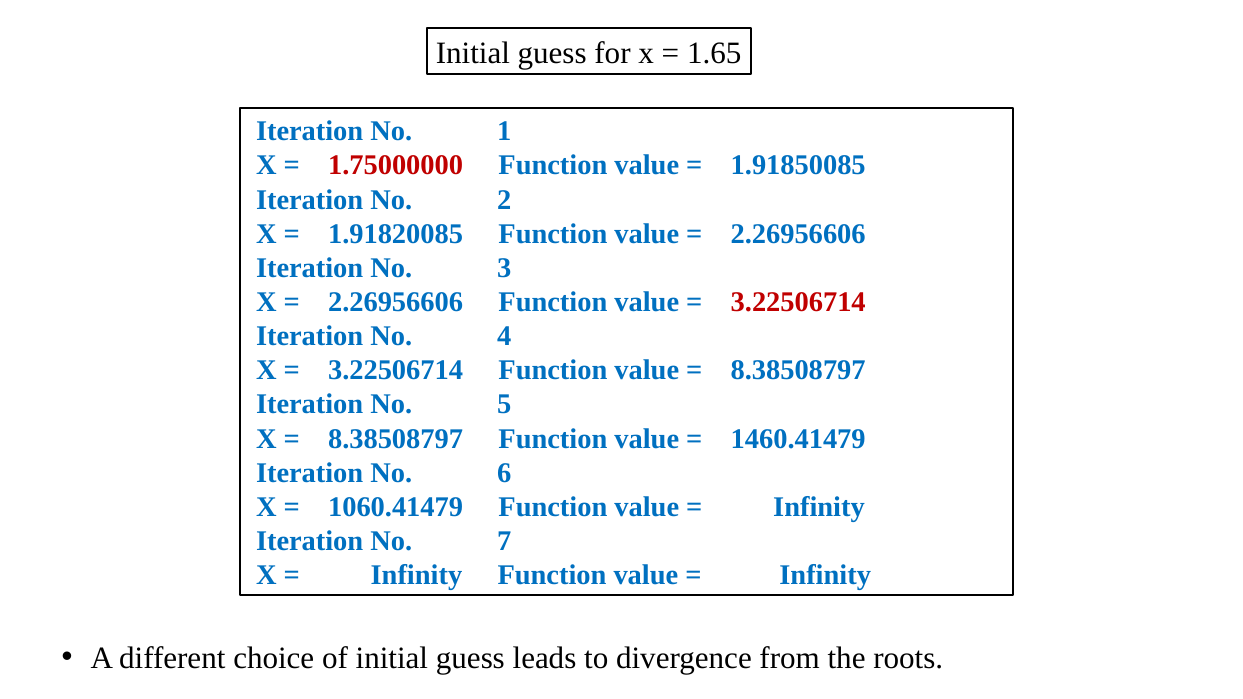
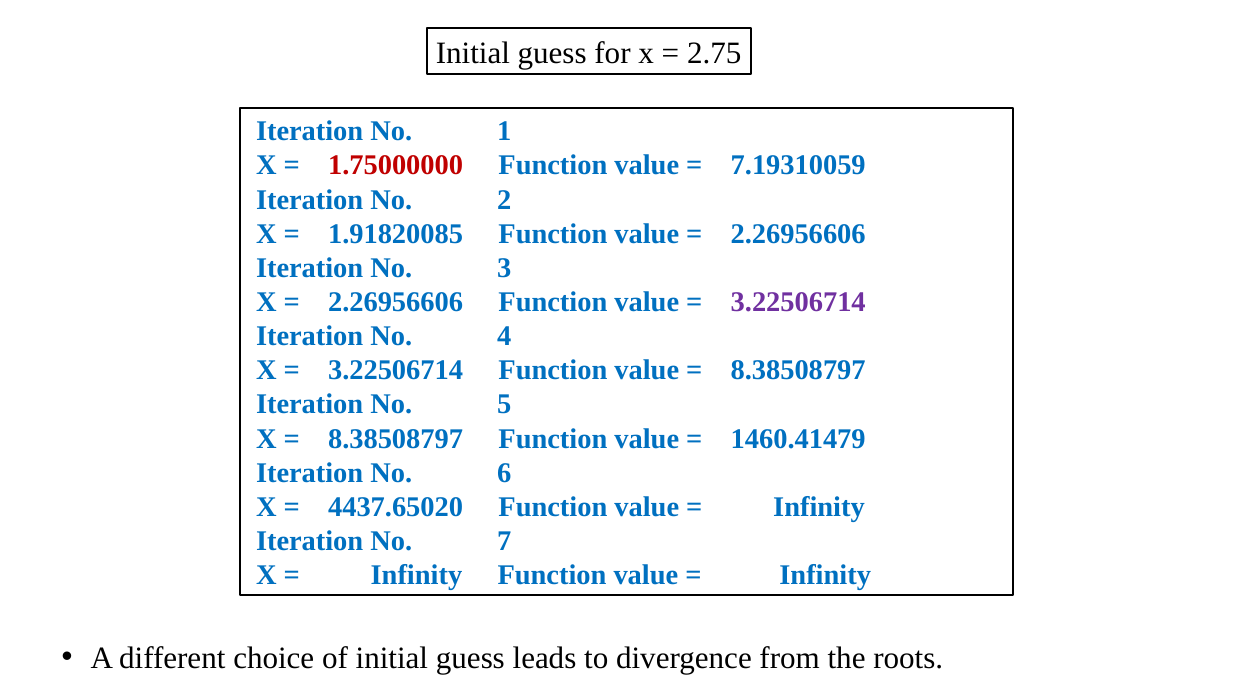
1.65: 1.65 -> 2.75 (714, 53)
1.91850085: 1.91850085 -> 7.19310059 (798, 165)
3.22506714 colour: red -> purple (798, 302)
1060.41479: 1060.41479 -> 4437.65020 (396, 507)
